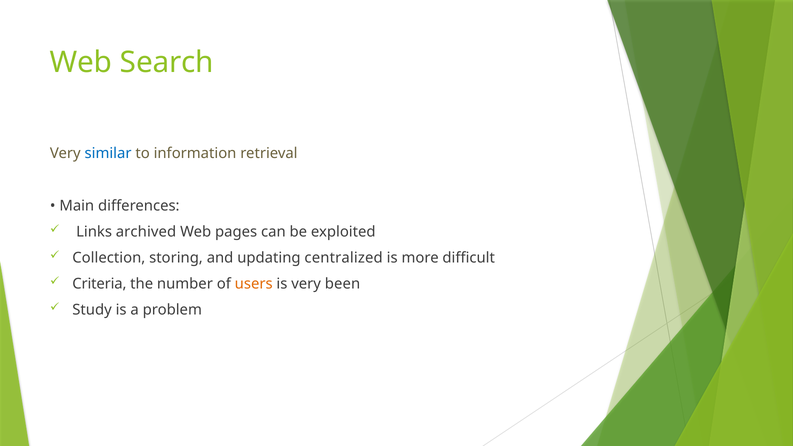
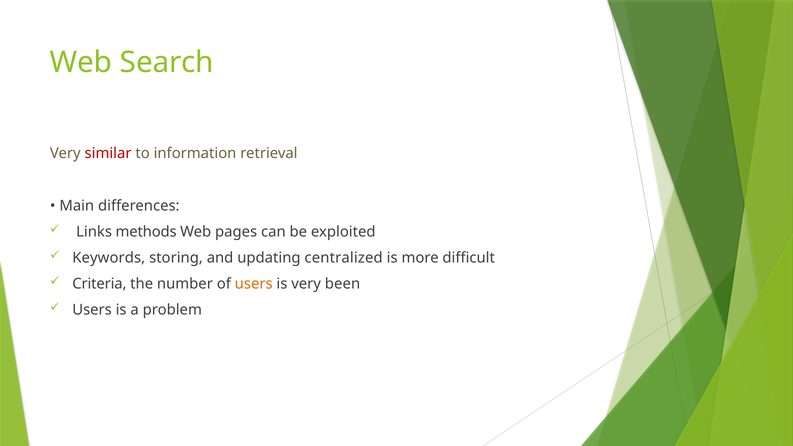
similar colour: blue -> red (108, 153)
archived: archived -> methods (146, 232)
Collection: Collection -> Keywords (109, 258)
Study: Study -> Users (92, 310)
